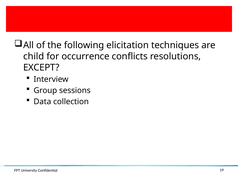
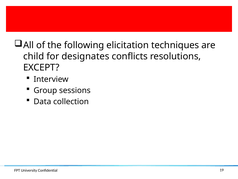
occurrence: occurrence -> designates (85, 56)
